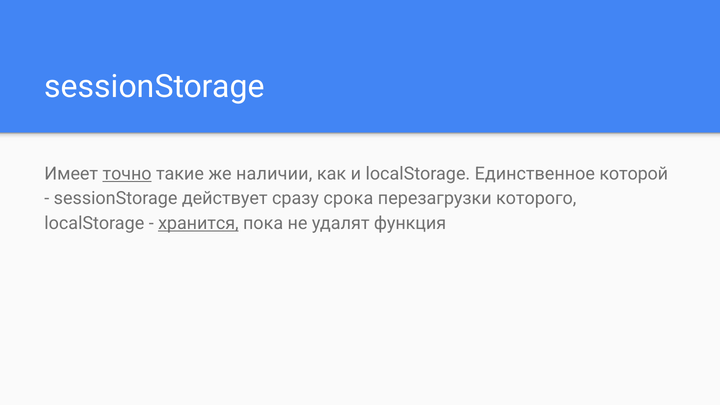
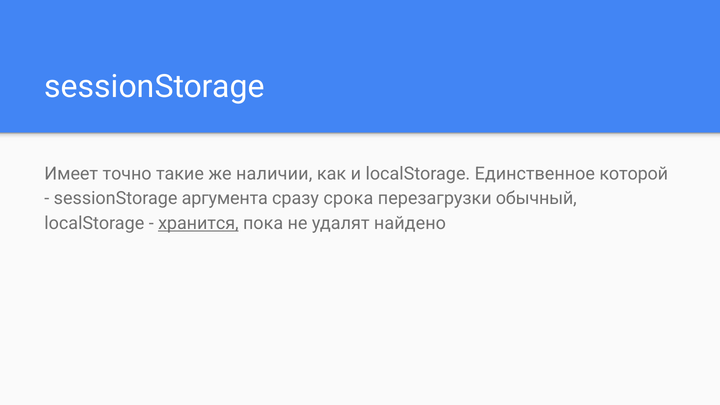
точно underline: present -> none (127, 174)
действует: действует -> аргумента (225, 198)
которого: которого -> обычный (536, 198)
функция: функция -> найдено (410, 223)
